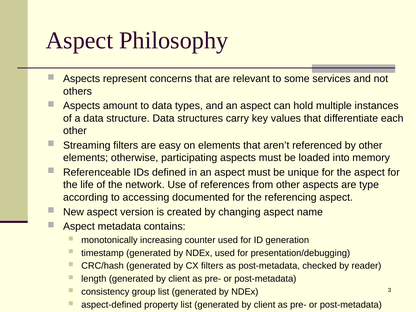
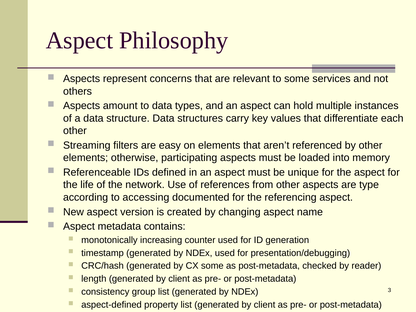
CX filters: filters -> some (212, 266)
